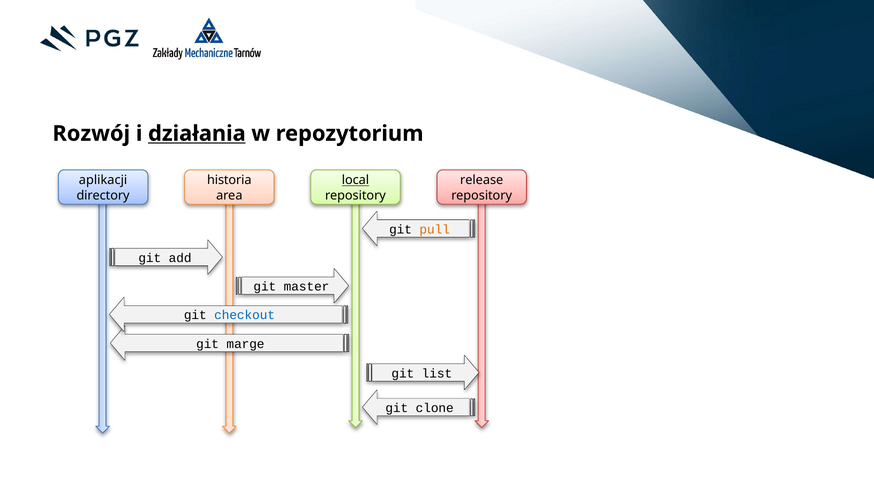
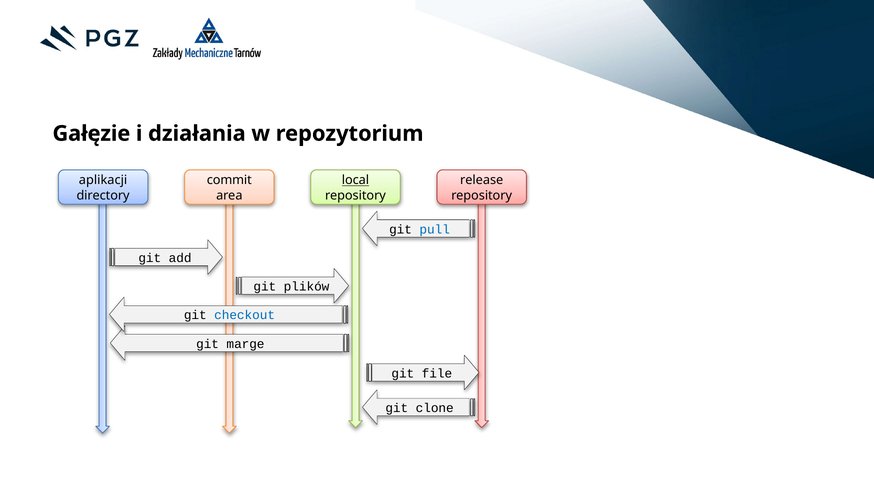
Rozwój: Rozwój -> Gałęzie (91, 134)
działania underline: present -> none (197, 134)
historia: historia -> commit (229, 181)
pull colour: orange -> blue (435, 230)
master: master -> plików (307, 287)
list: list -> file (437, 374)
